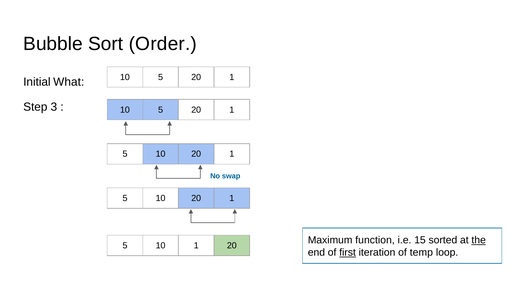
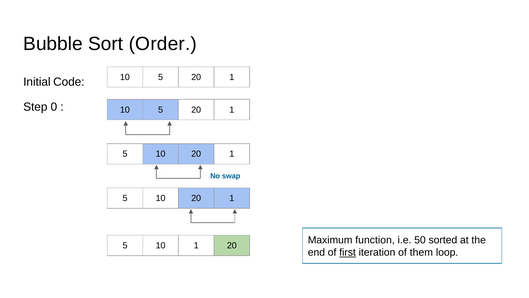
What: What -> Code (69, 82)
3: 3 -> 0 (54, 107)
15: 15 -> 50 (420, 240)
the underline: present -> none (479, 240)
temp: temp -> them (421, 252)
